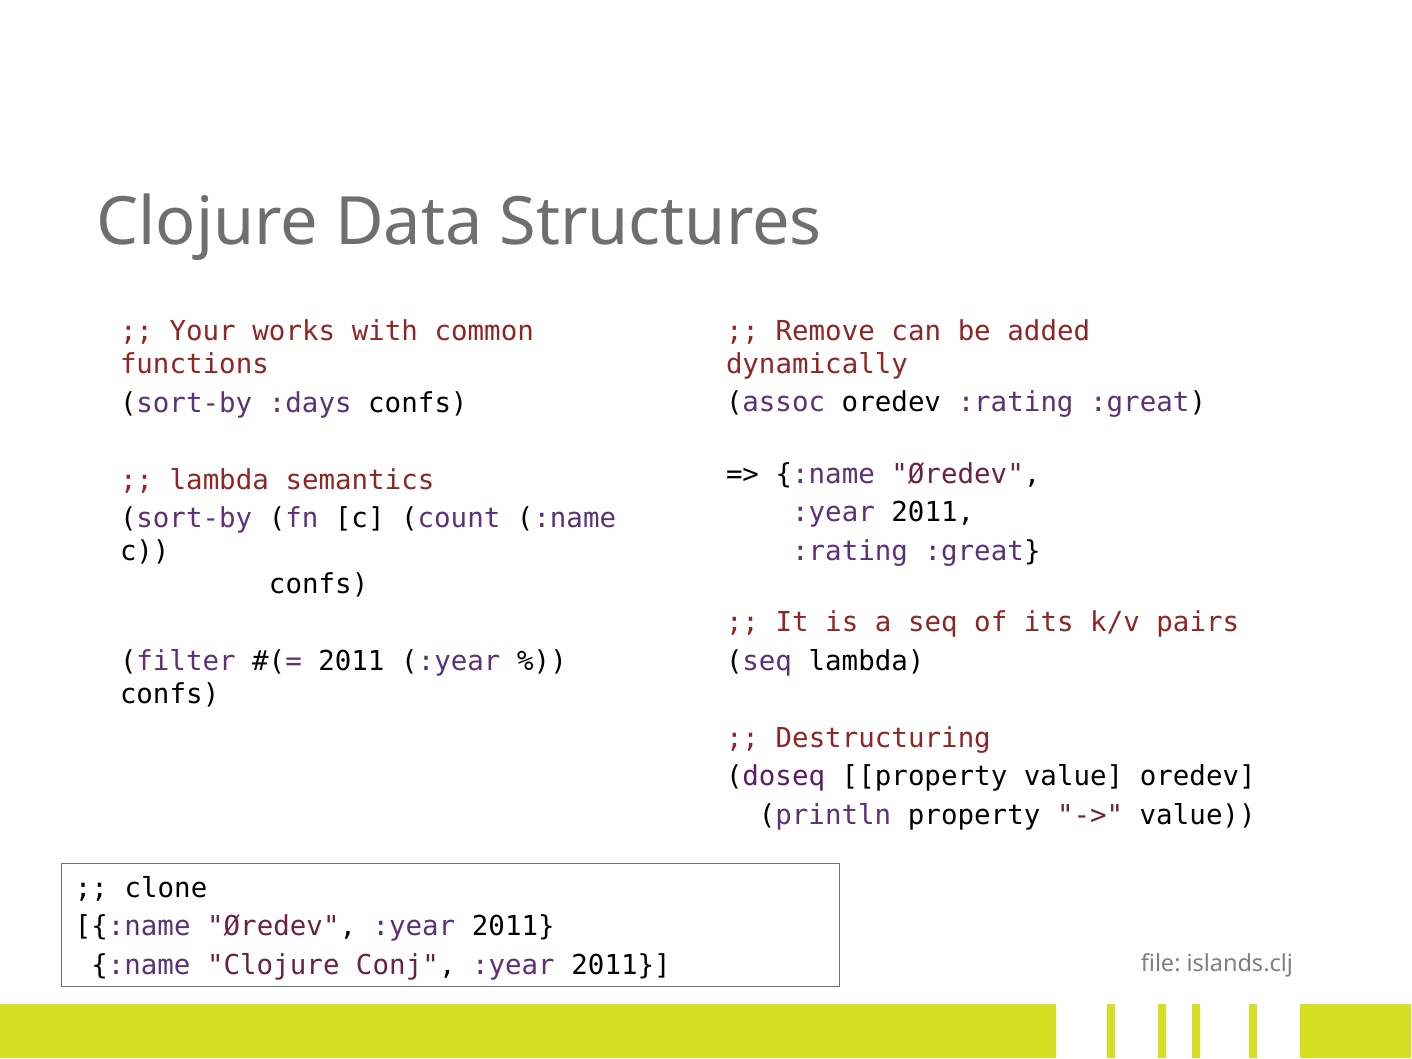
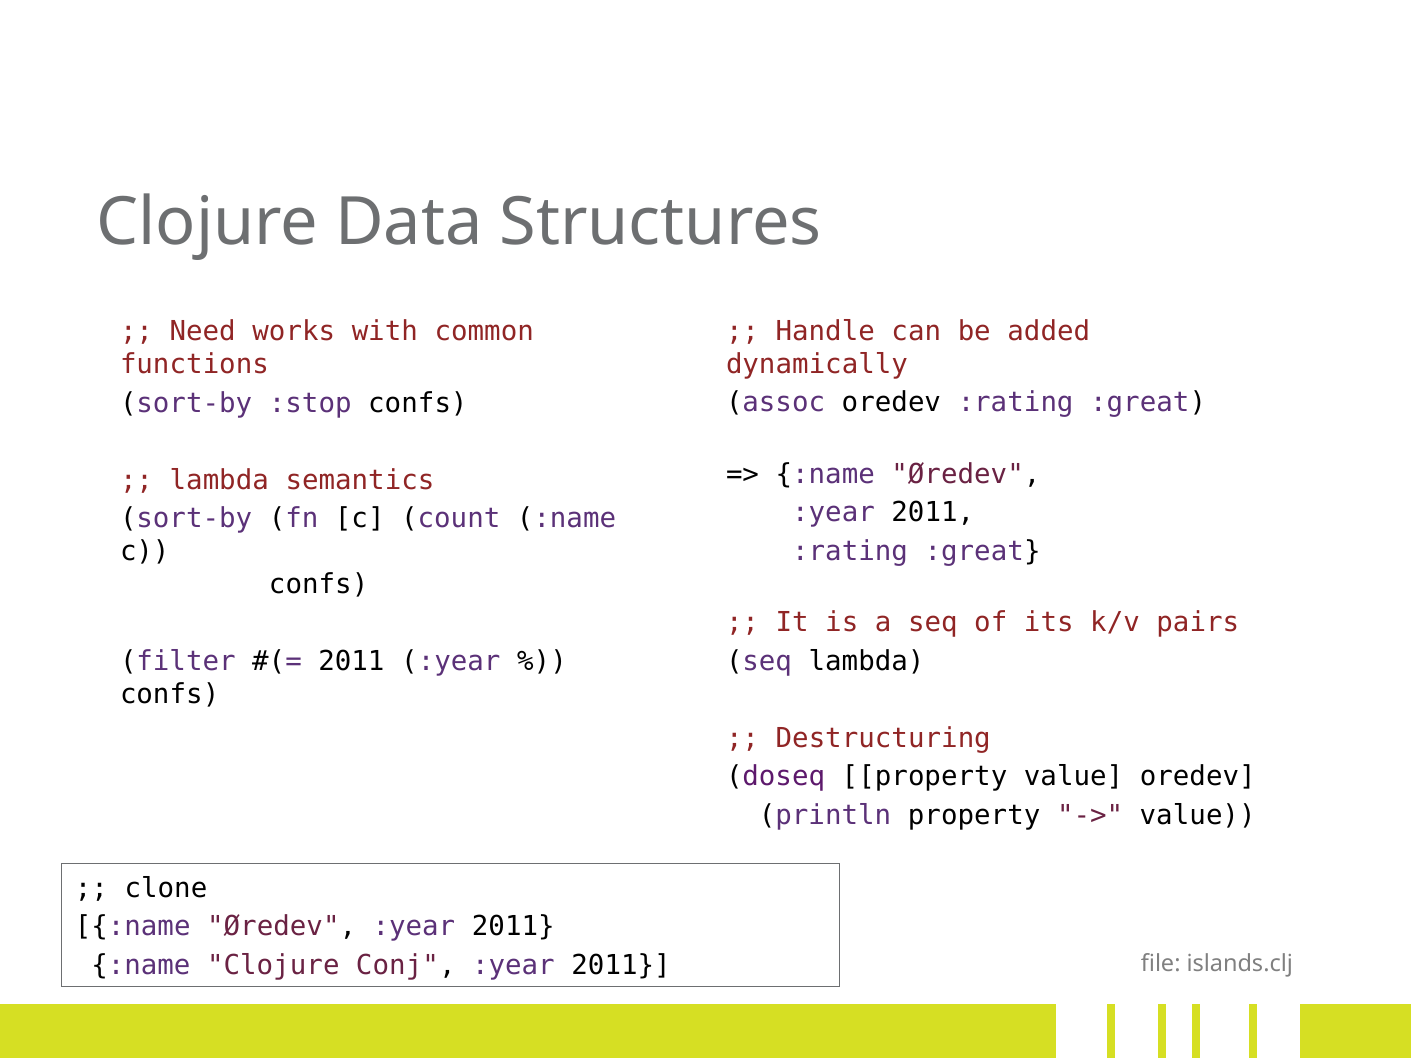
Your: Your -> Need (203, 331)
Remove: Remove -> Handle (825, 331)
:days: :days -> :stop (310, 403)
